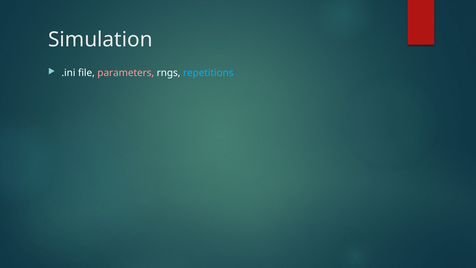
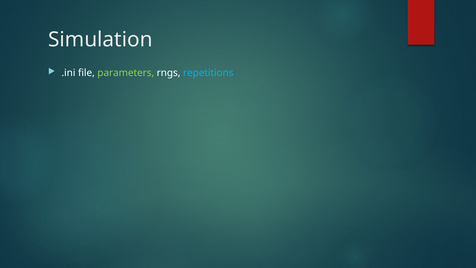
parameters colour: pink -> light green (126, 73)
